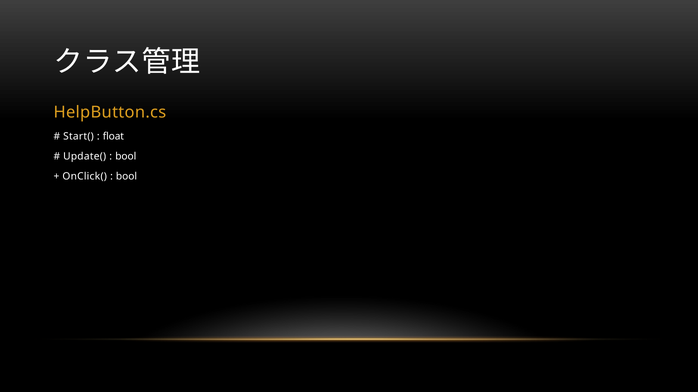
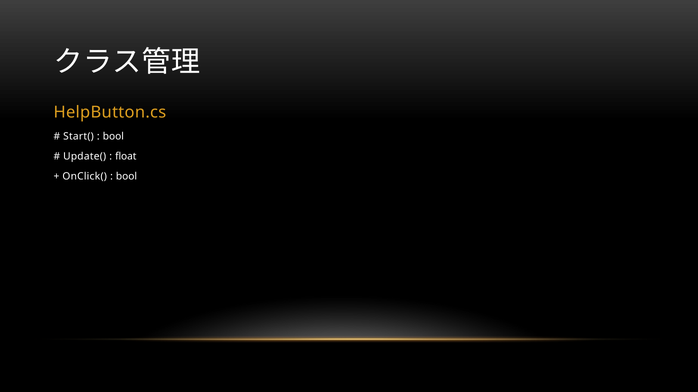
float: float -> bool (113, 137)
bool: bool -> float (126, 157)
